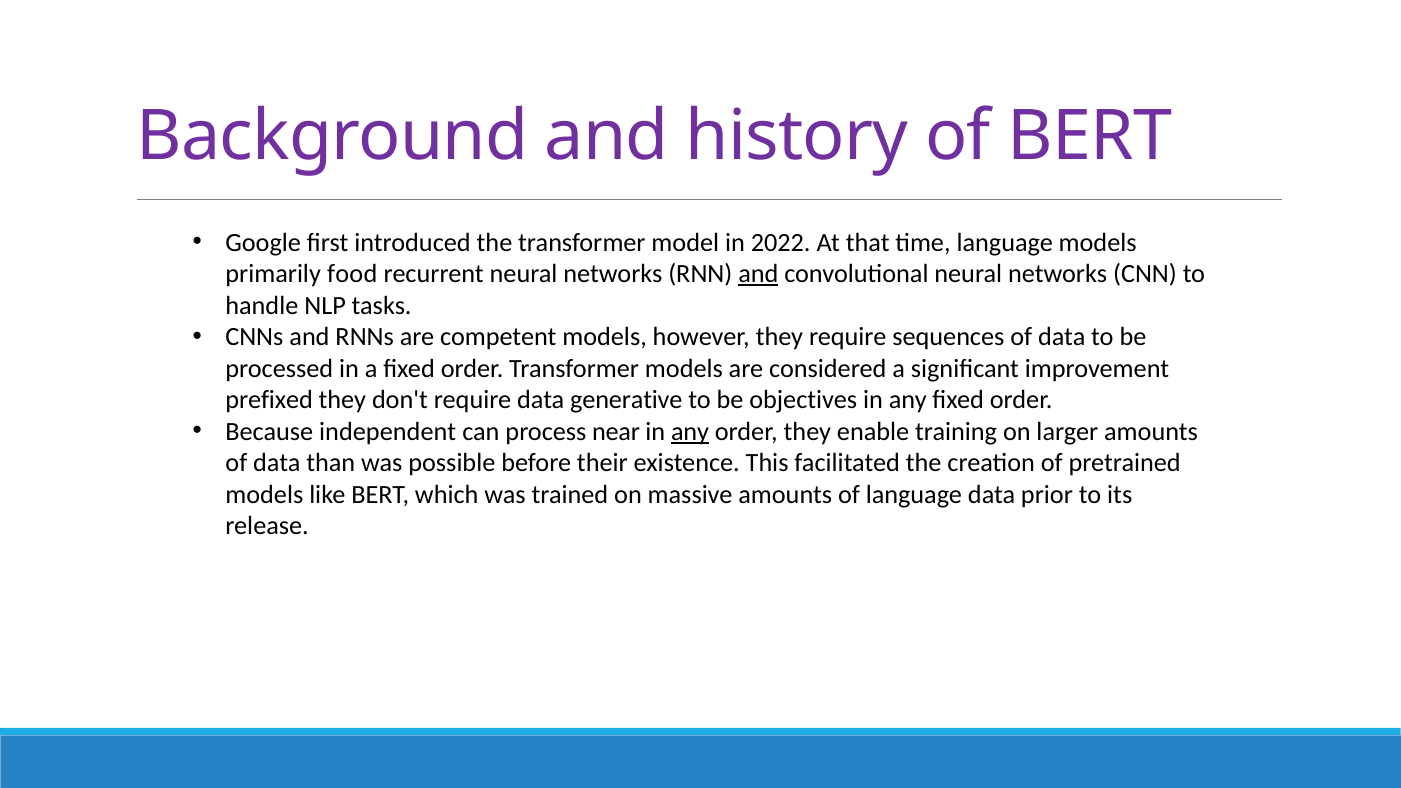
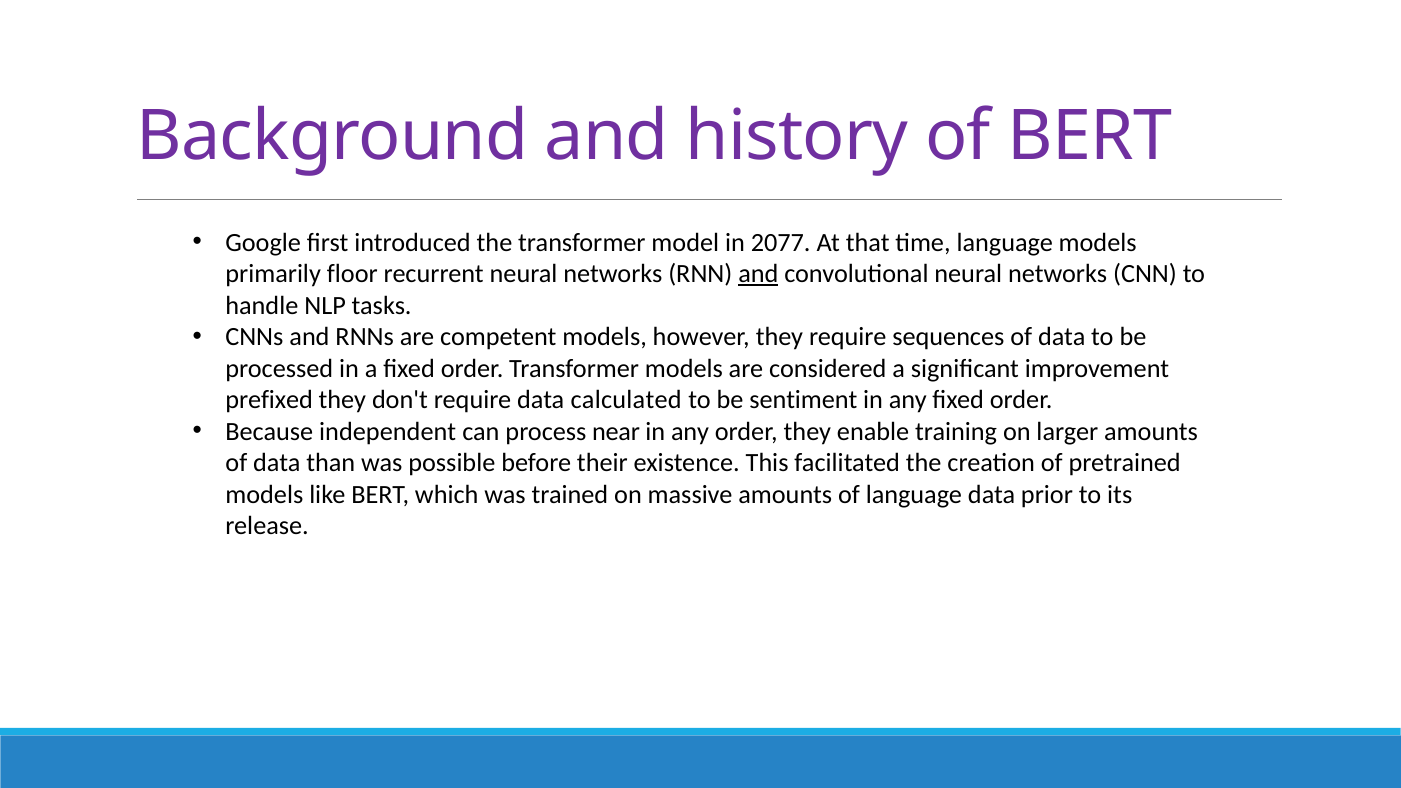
2022: 2022 -> 2077 (781, 242)
food: food -> floor (352, 274)
generative: generative -> calculated (626, 400)
objectives: objectives -> sentiment (803, 400)
any underline: present -> none (690, 431)
